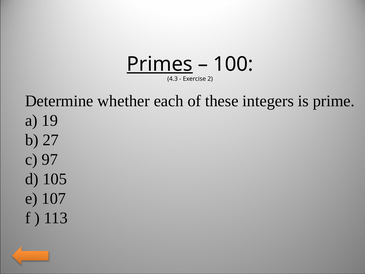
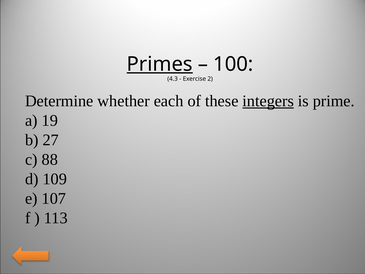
integers underline: none -> present (268, 101)
97: 97 -> 88 (50, 159)
105: 105 -> 109 (55, 179)
